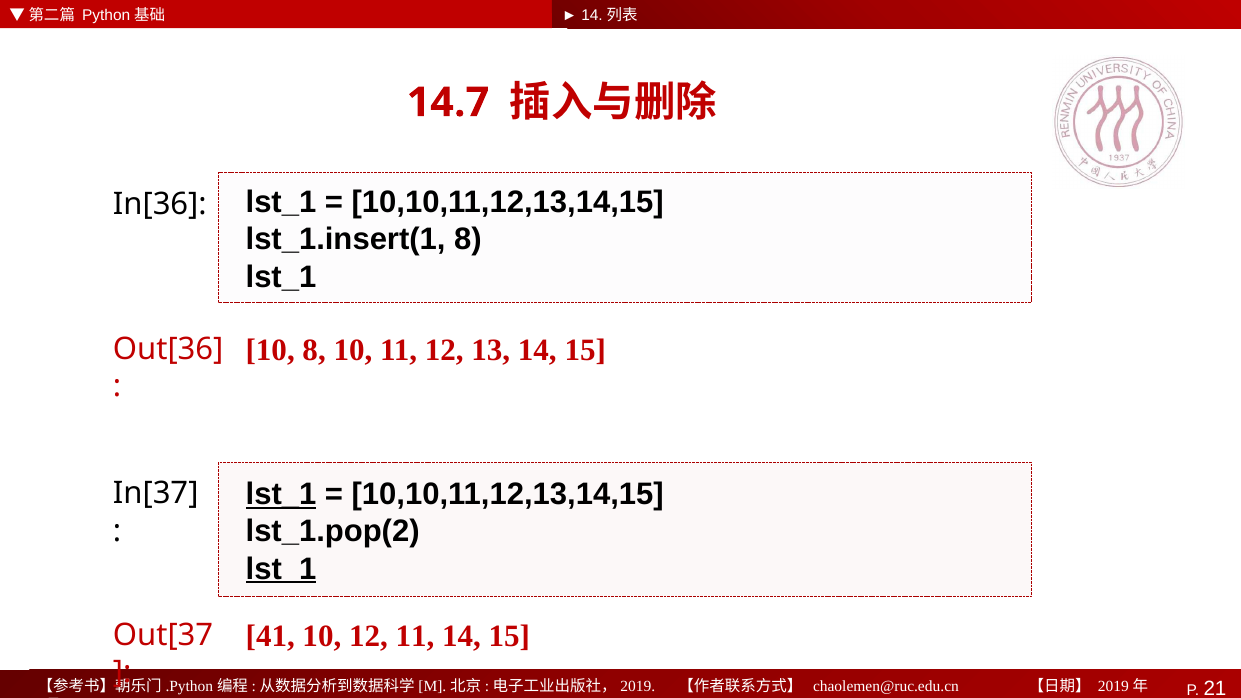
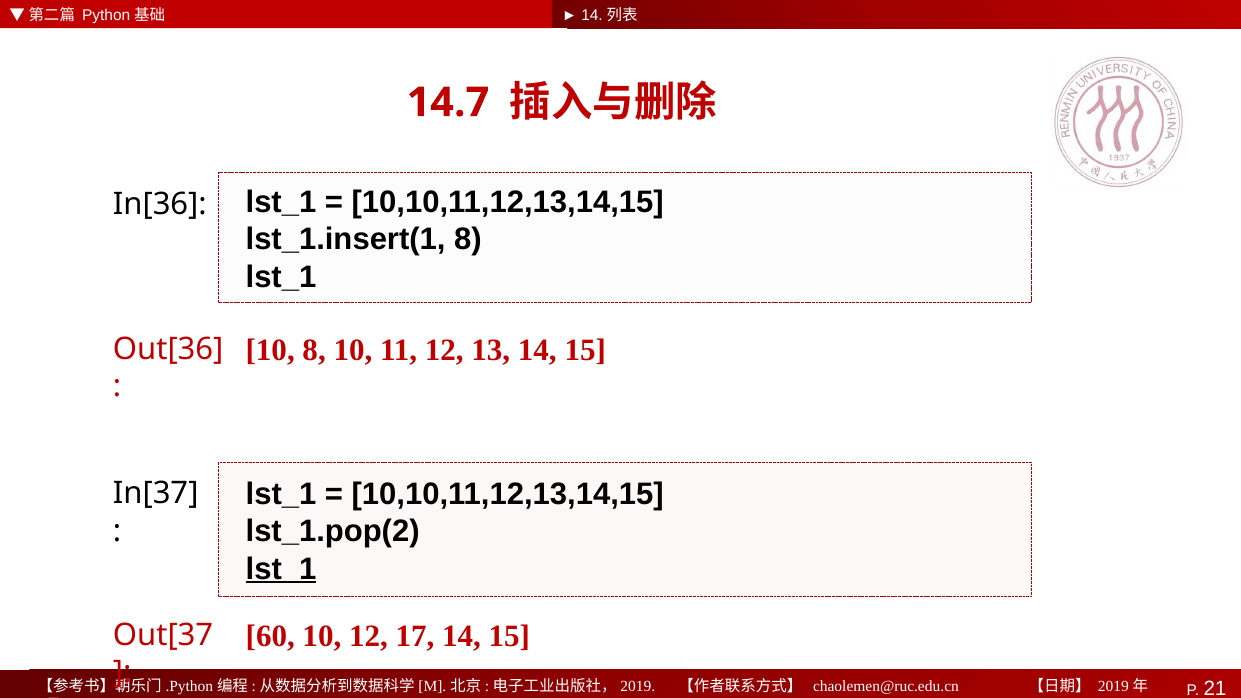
lst_1 underline: present -> none (281, 495)
41: 41 -> 60 (270, 636)
12 11: 11 -> 17 (415, 636)
